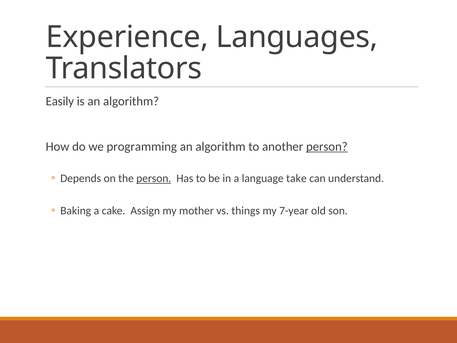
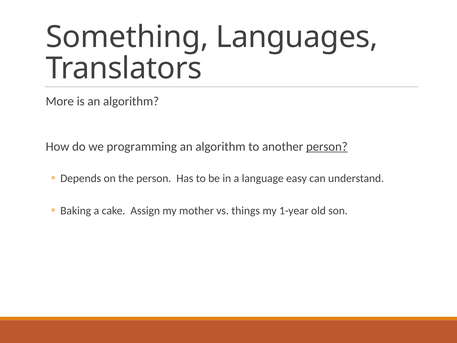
Experience: Experience -> Something (127, 37)
Easily: Easily -> More (60, 101)
person underline: present -> none (154, 178)
take: take -> easy (297, 178)
7-year: 7-year -> 1-year (294, 211)
